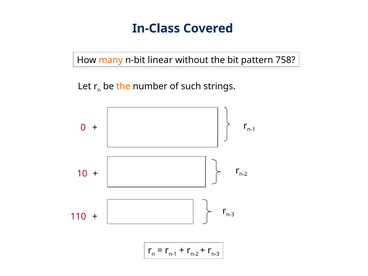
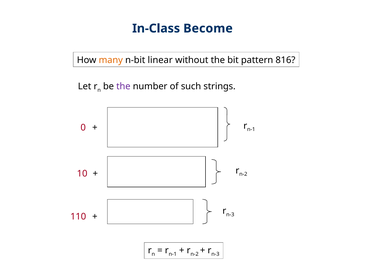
Covered: Covered -> Become (208, 28)
758: 758 -> 816 (285, 60)
the colour: orange -> purple (123, 86)
